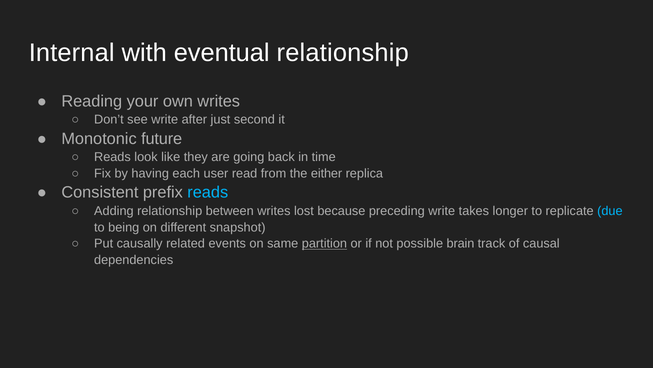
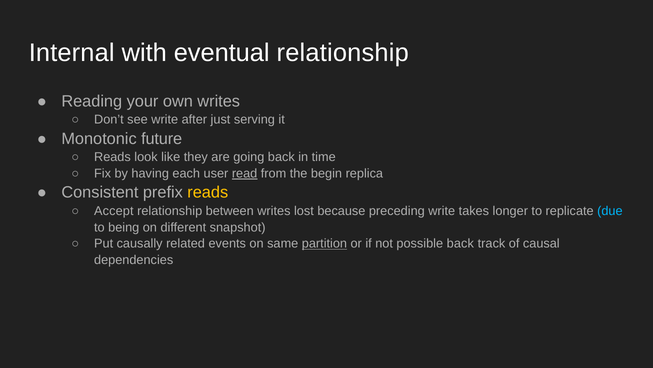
second: second -> serving (254, 119)
read underline: none -> present (245, 173)
either: either -> begin (327, 173)
reads colour: light blue -> yellow (208, 192)
Adding: Adding -> Accept (114, 211)
possible brain: brain -> back (460, 243)
